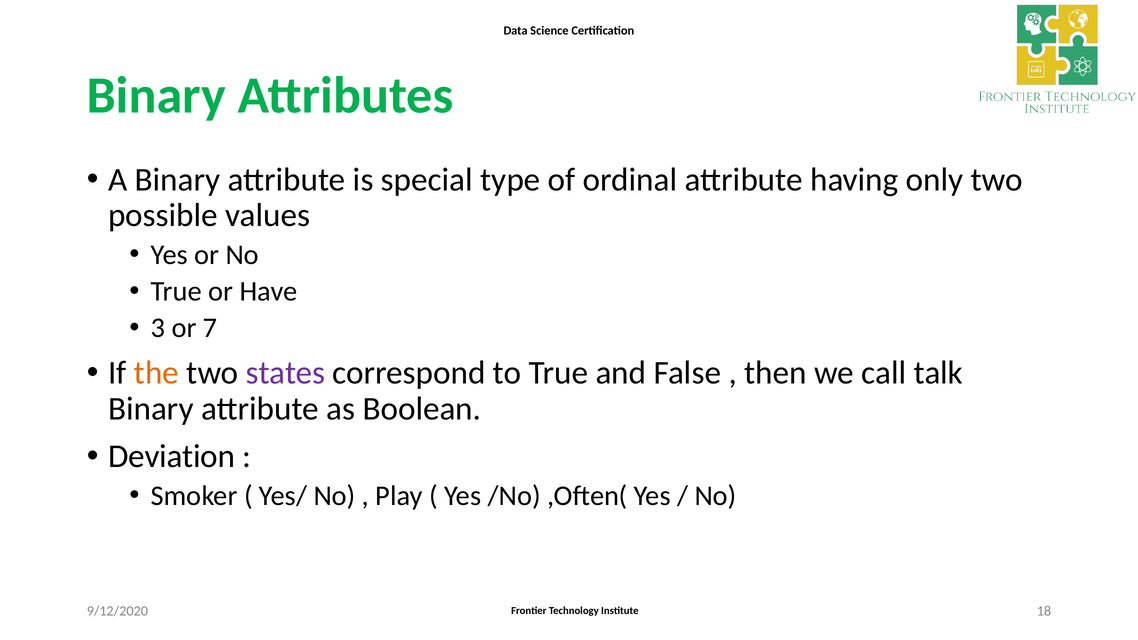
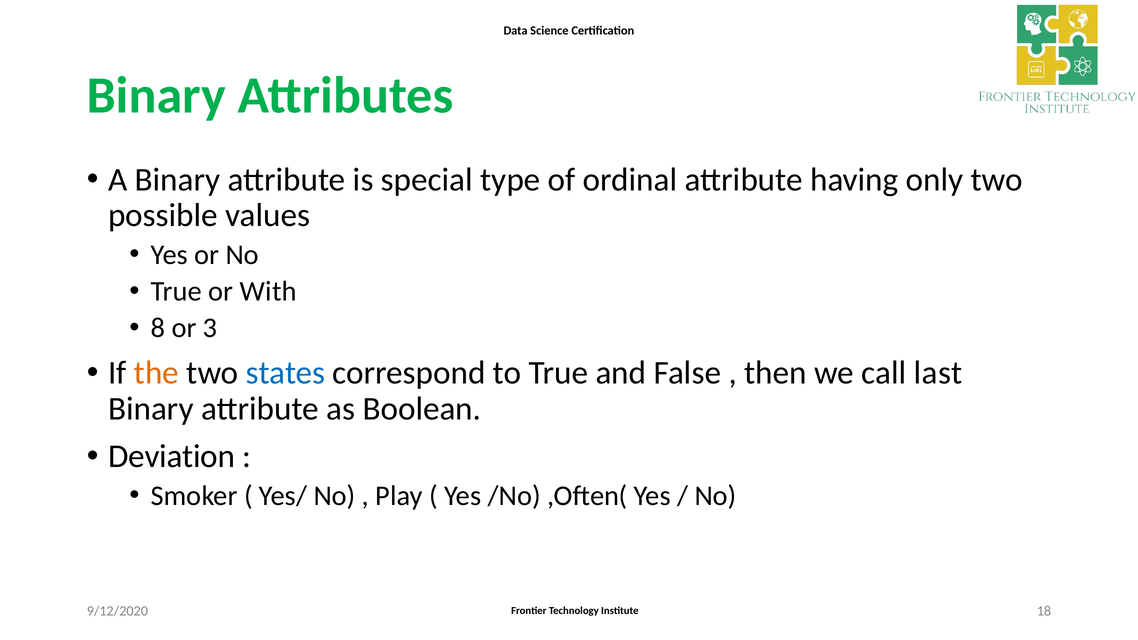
Have: Have -> With (268, 291)
3: 3 -> 8 (158, 328)
7: 7 -> 3 (210, 328)
states colour: purple -> blue (286, 373)
talk: talk -> last (938, 373)
